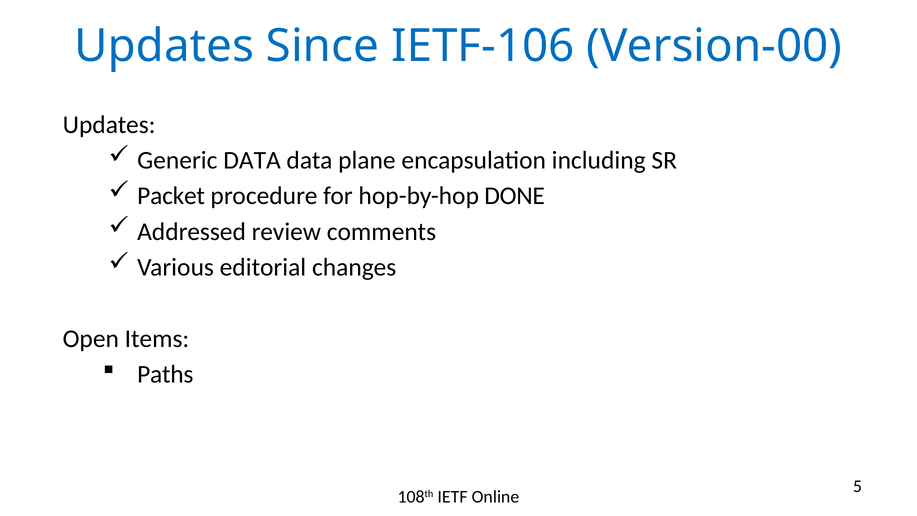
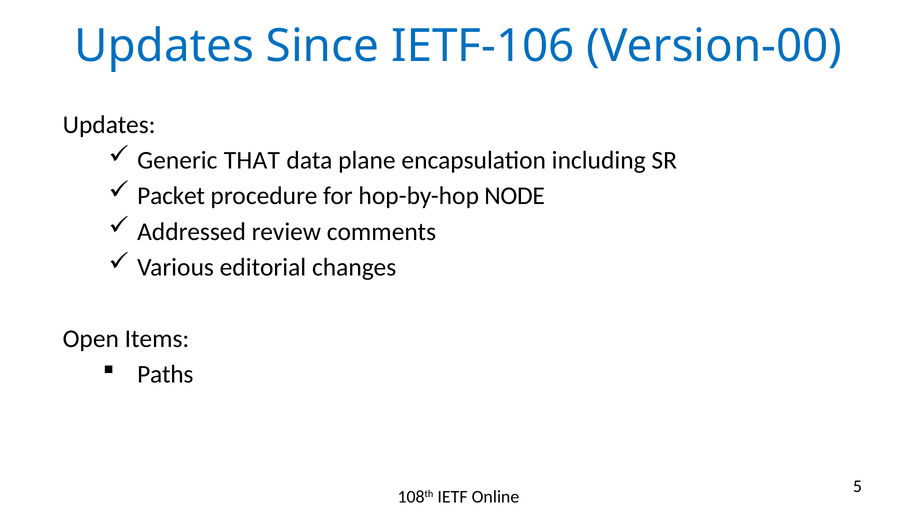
Generic DATA: DATA -> THAT (252, 160)
DONE: DONE -> NODE (515, 196)
